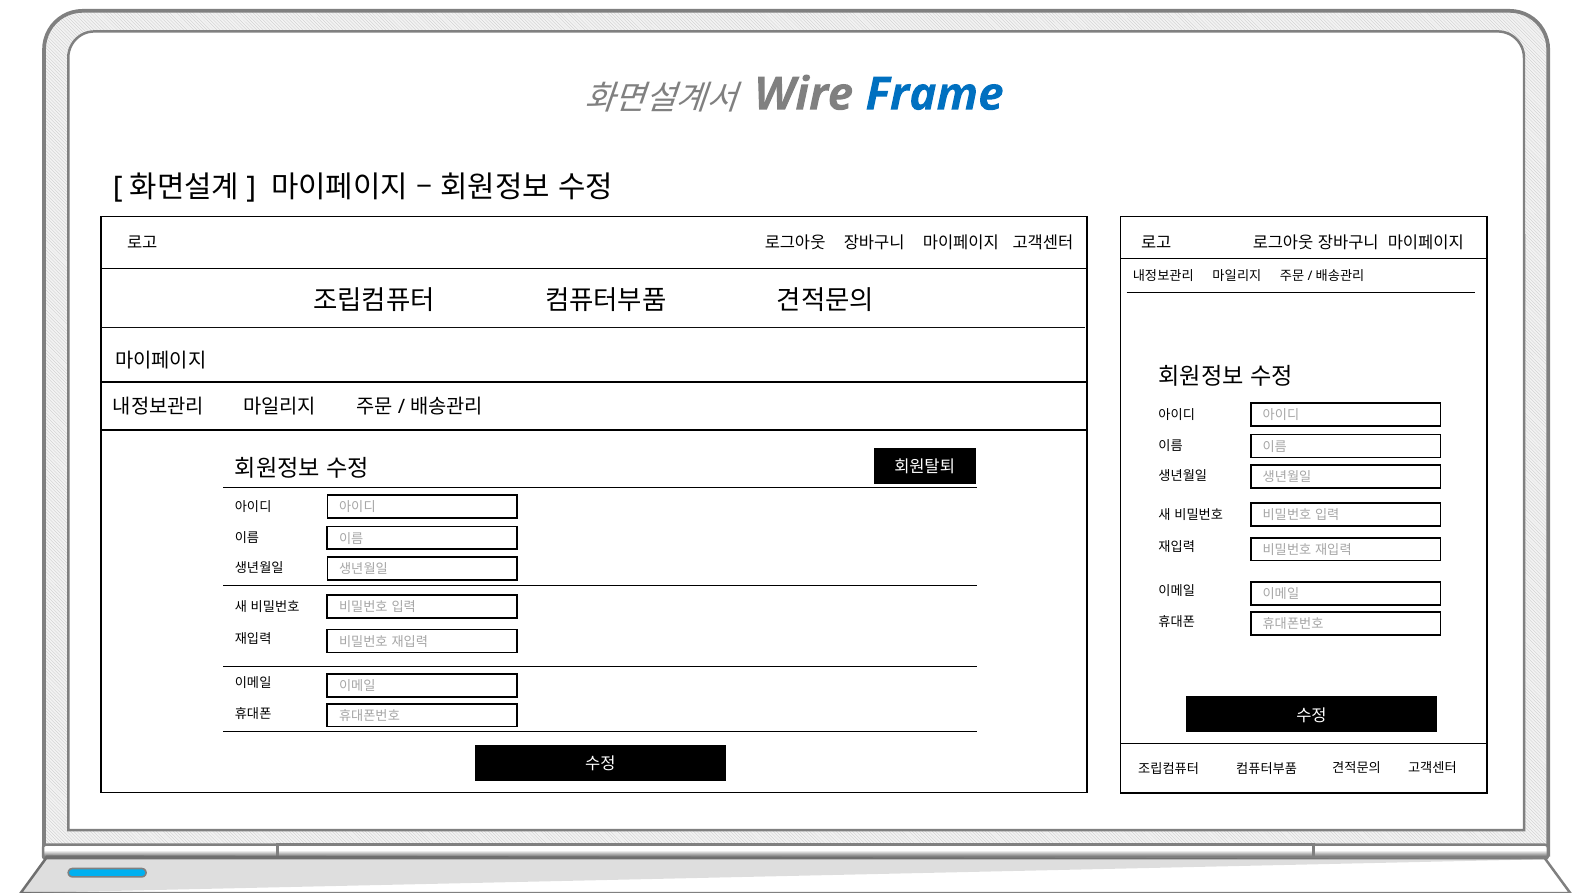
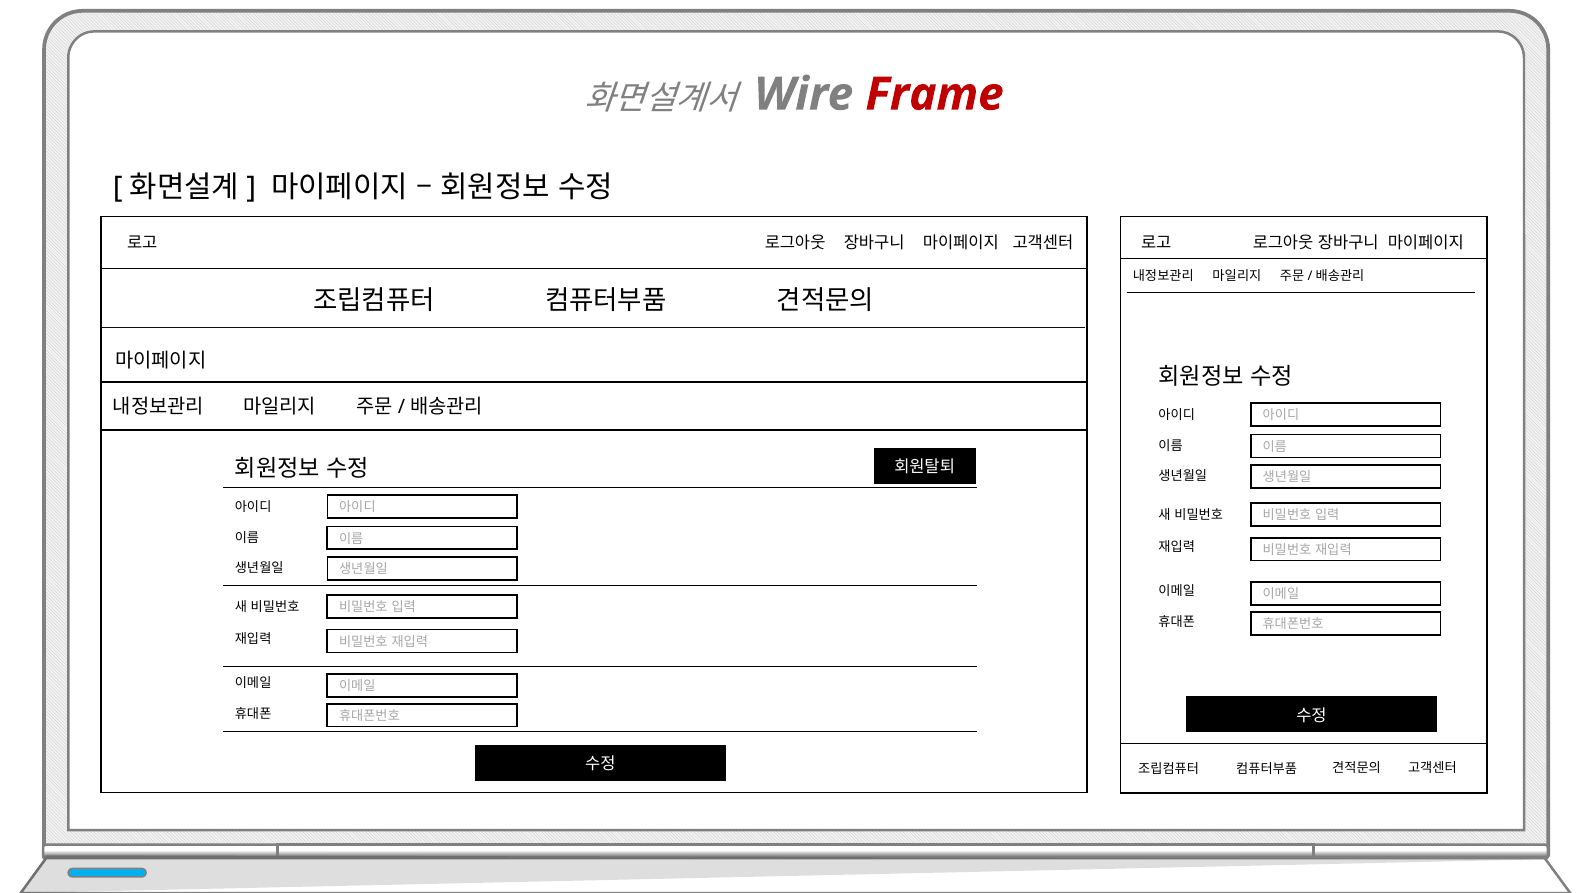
Frame colour: blue -> red (935, 94)
